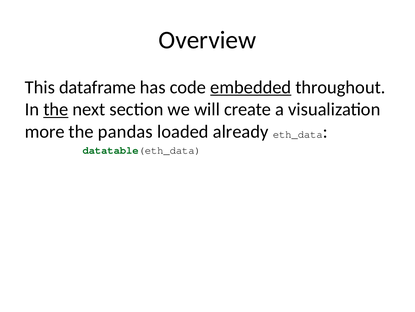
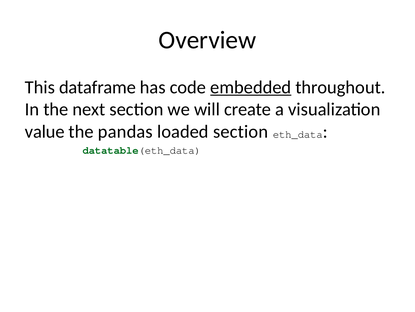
the underline: present -> none (56, 109)
more: more -> value (45, 131)
loaded already: already -> section (241, 131)
